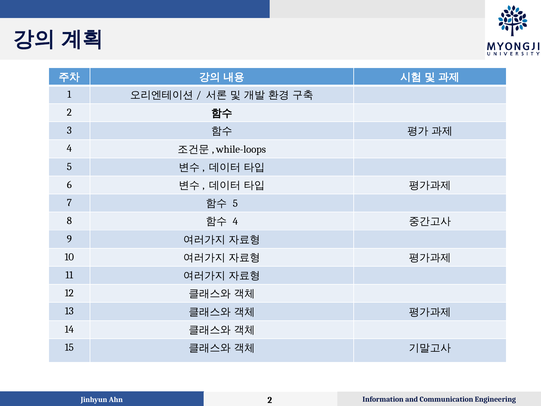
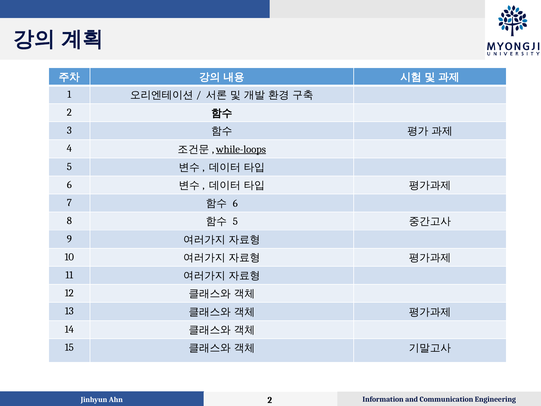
while-loops underline: none -> present (241, 149)
5: 5 -> 6 (235, 203)
4: 4 -> 5 (235, 221)
